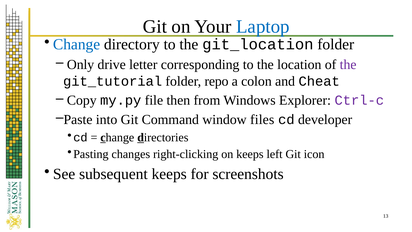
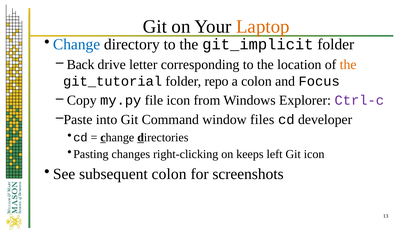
Laptop colour: blue -> orange (263, 27)
git_location: git_location -> git_implicit (258, 44)
Only: Only -> Back (81, 65)
the colour: purple -> orange (348, 65)
Cheat: Cheat -> Focus (319, 81)
file then: then -> icon (178, 100)
subsequent keeps: keeps -> colon (169, 174)
